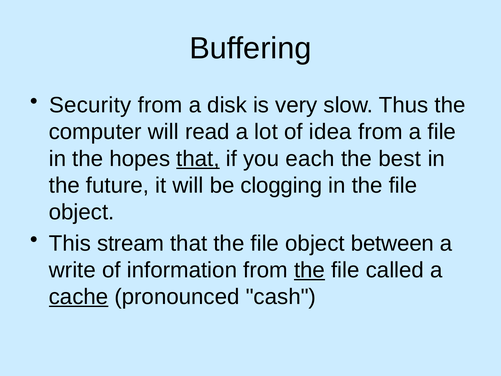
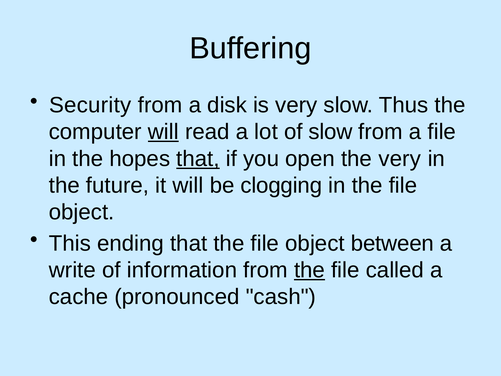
will underline: none -> present (163, 132)
of idea: idea -> slow (331, 132)
each: each -> open (310, 159)
the best: best -> very (400, 159)
stream: stream -> ending (131, 243)
cache underline: present -> none (79, 297)
